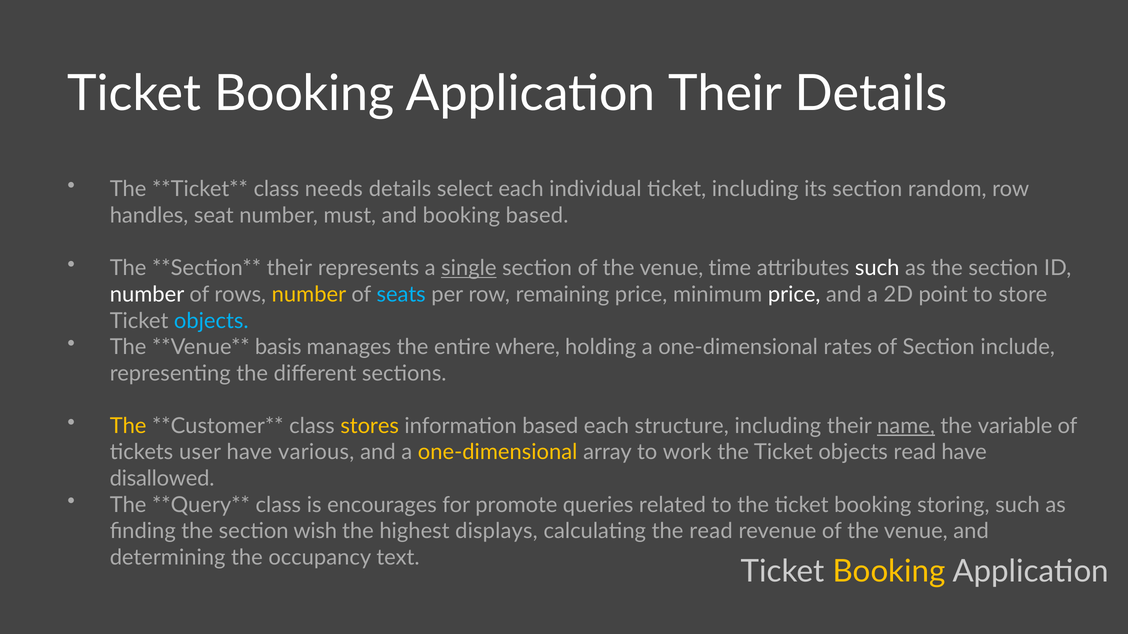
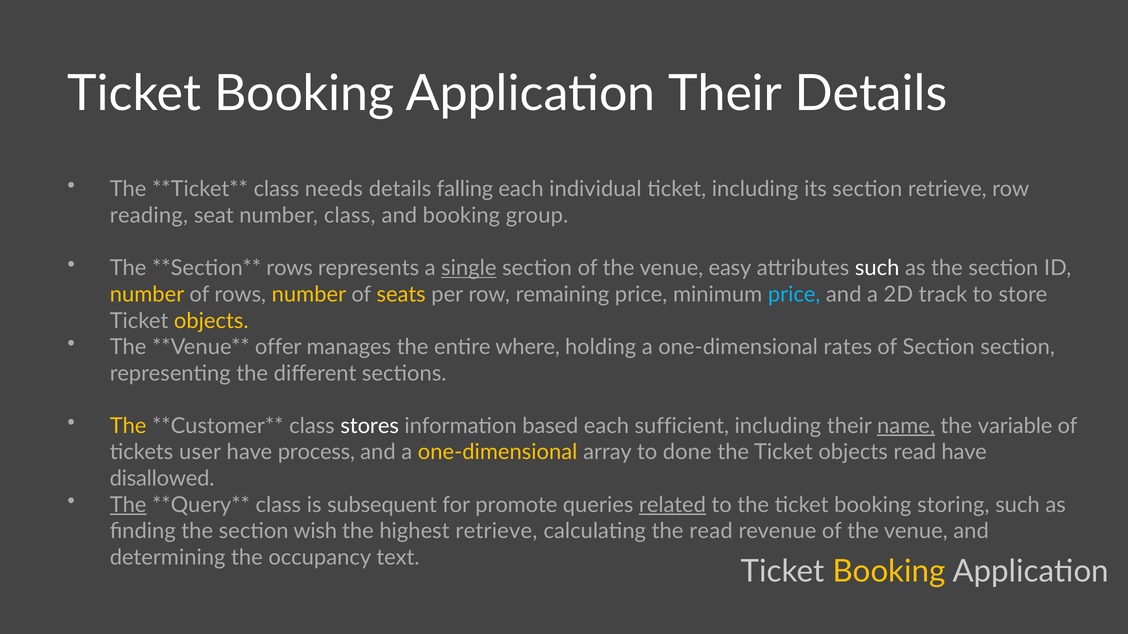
select: select -> falling (465, 189)
section random: random -> retrieve (947, 189)
handles: handles -> reading (149, 216)
number must: must -> class (350, 216)
booking based: based -> group (537, 216)
their: their -> rows (290, 268)
time: time -> easy (730, 268)
number colour: white -> yellow (147, 295)
seats colour: light blue -> yellow (401, 295)
price colour: white -> light blue (794, 295)
point: point -> track (943, 295)
objects colour: light blue -> yellow (211, 321)
basis: basis -> offer (278, 347)
Section include: include -> section (1018, 347)
stores colour: yellow -> white (370, 426)
structure: structure -> sufficient (682, 426)
various: various -> process (316, 453)
work: work -> done (687, 453)
The underline: none -> present (128, 505)
encourages: encourages -> subsequent (382, 505)
related underline: none -> present (672, 505)
highest displays: displays -> retrieve (496, 532)
